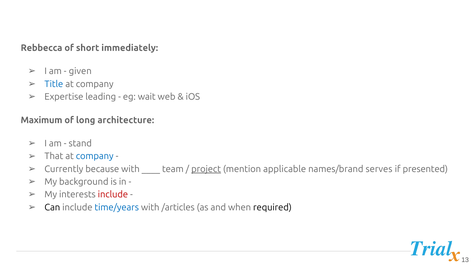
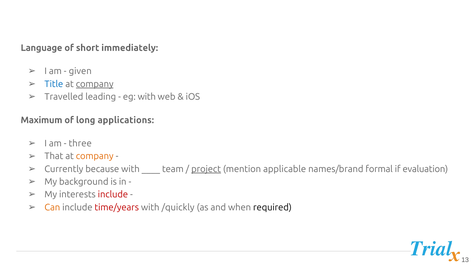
Rebbecca: Rebbecca -> Language (41, 48)
company underline: none -> present (95, 84)
Expertise: Expertise -> Travelled (64, 97)
eg wait: wait -> with (147, 97)
architecture: architecture -> applications (126, 120)
stand: stand -> three (80, 143)
company colour: blue -> orange (95, 156)
serves: serves -> formal (379, 169)
presented: presented -> evaluation (425, 169)
Can colour: black -> orange (52, 207)
time/years colour: blue -> red (117, 207)
/articles: /articles -> /quickly (178, 207)
